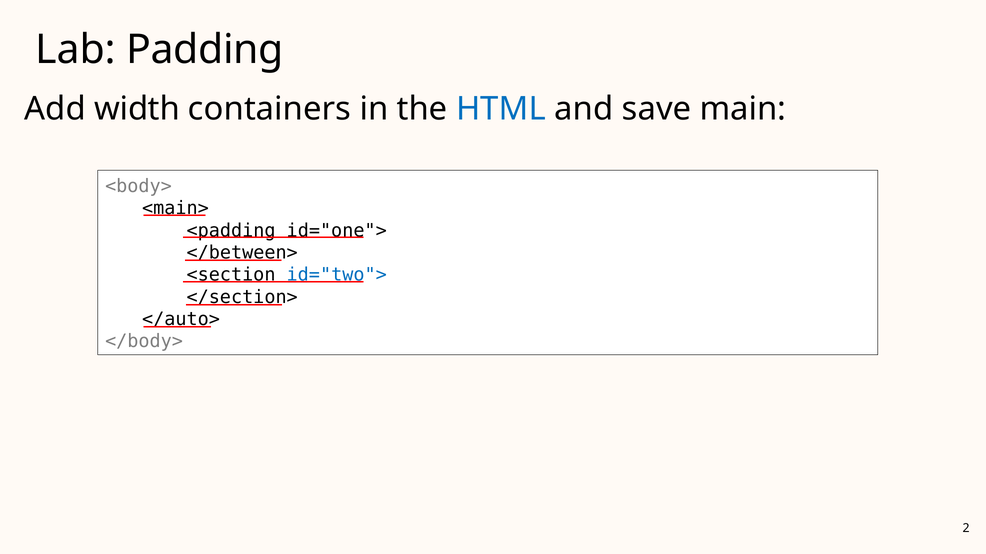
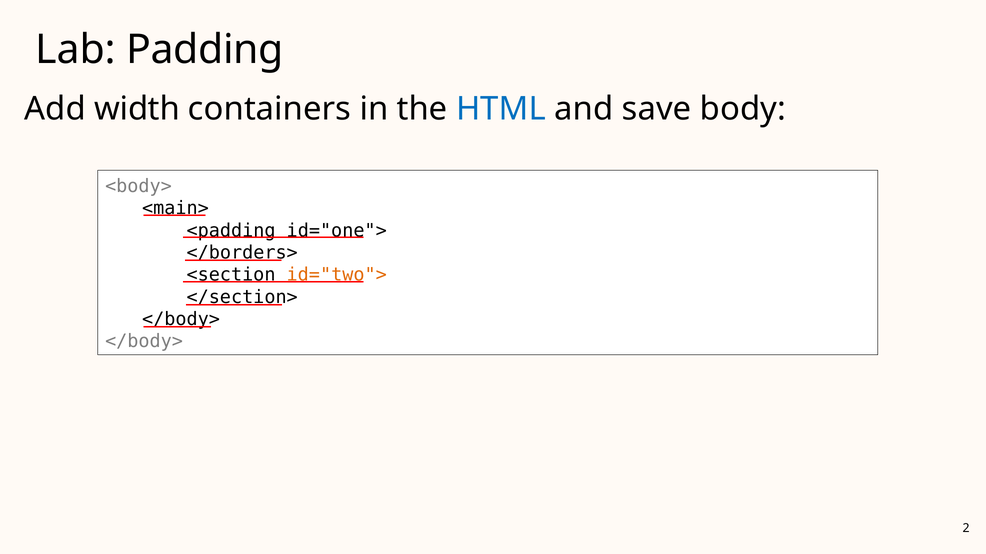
main: main -> body (743, 109)
</between>: </between> -> </borders> (242, 253)
id="two"> colour: blue -> orange (337, 275)
</auto>: </auto> -> </body> (181, 319)
